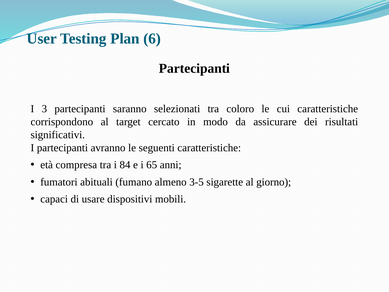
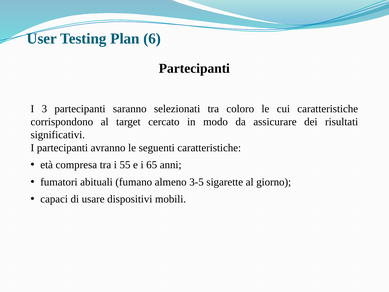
84: 84 -> 55 (125, 165)
